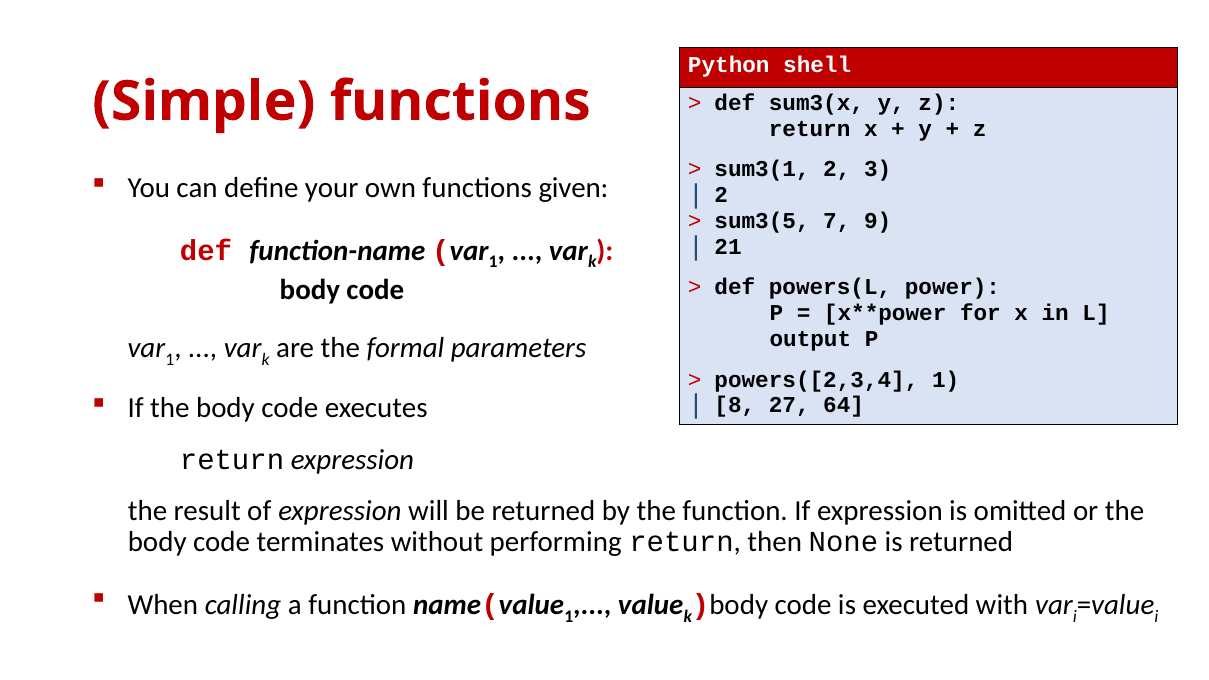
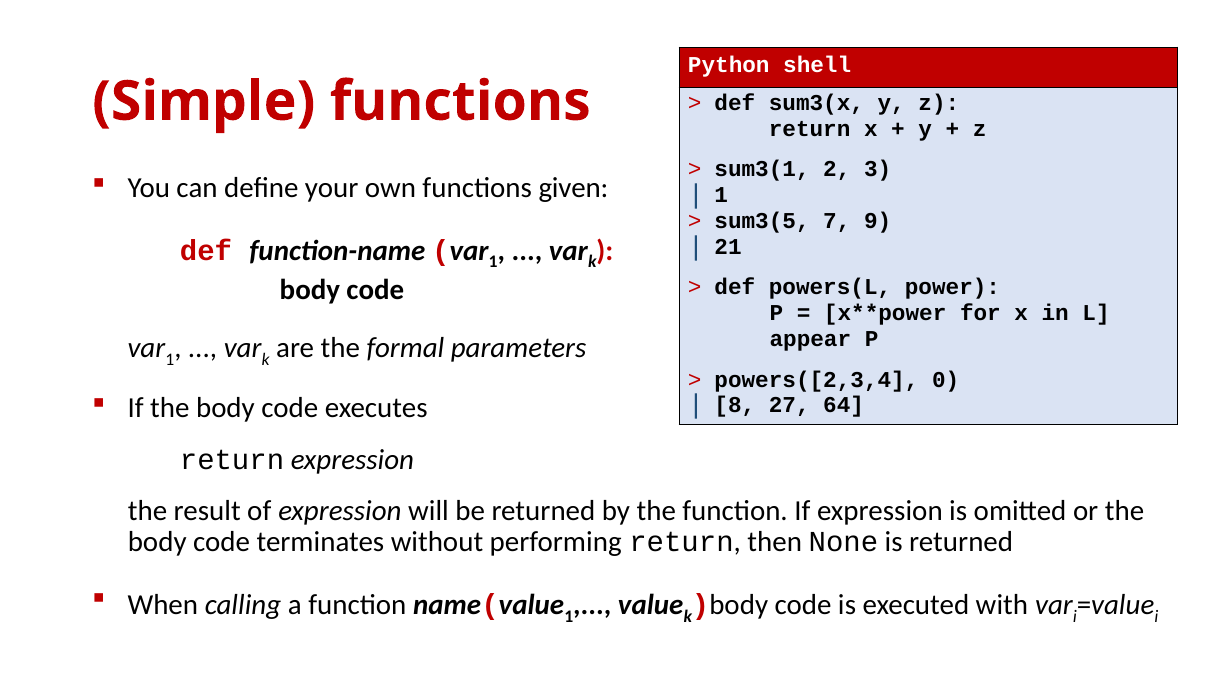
2: 2 -> 1 (721, 195)
output: output -> appear (810, 339)
powers([2,3,4 1: 1 -> 0 (946, 380)
